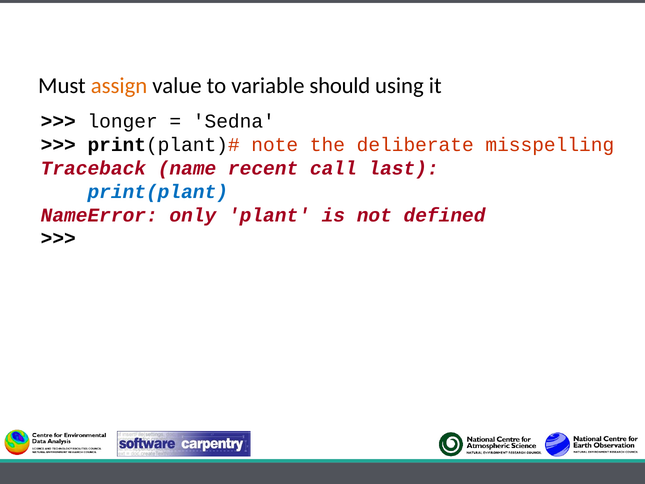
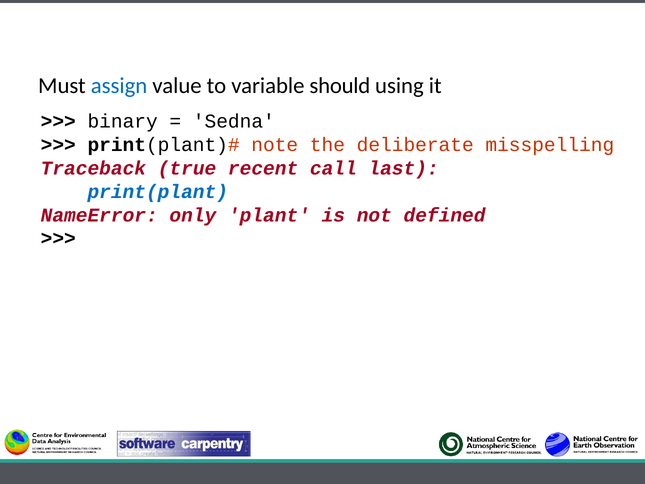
assign colour: orange -> blue (119, 86)
longer: longer -> binary (123, 121)
name: name -> true (187, 168)
